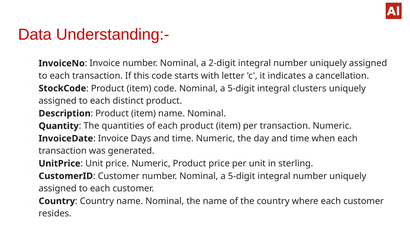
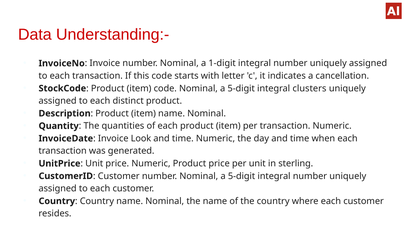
2-digit: 2-digit -> 1-digit (222, 63)
Days: Days -> Look (141, 139)
